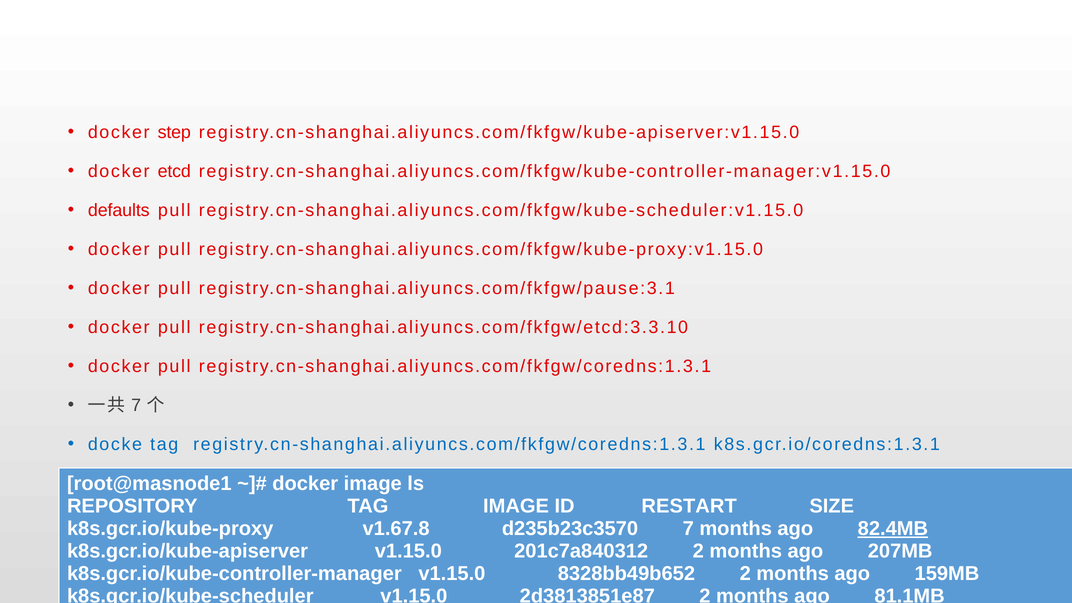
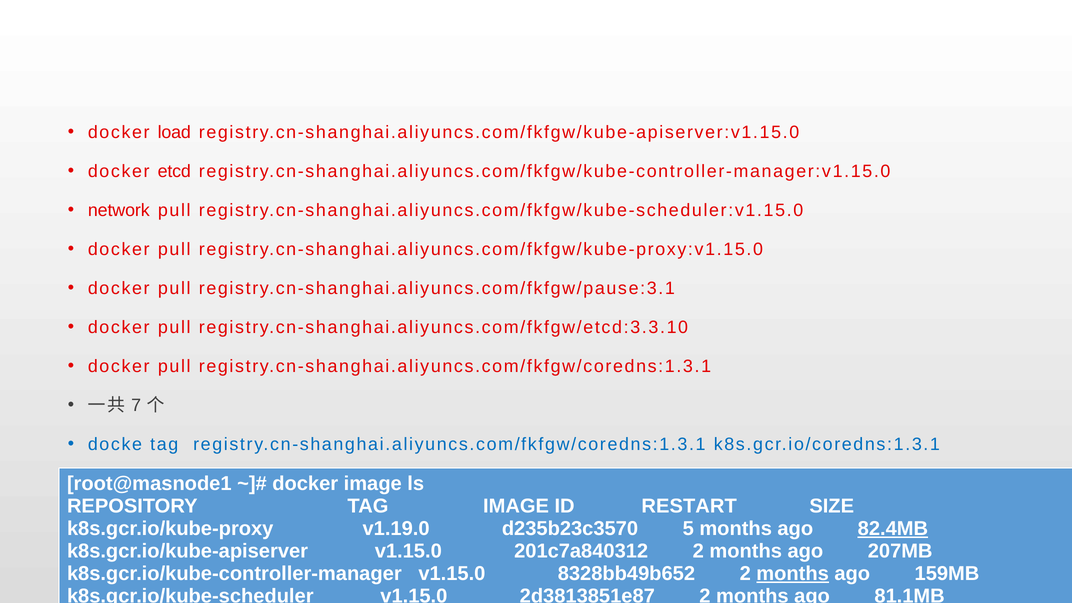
step: step -> load (174, 132)
defaults: defaults -> network (119, 210)
v1.67.8: v1.67.8 -> v1.19.0 (396, 529)
d235b23c3570 7: 7 -> 5 (688, 529)
months underline: none -> present (793, 574)
